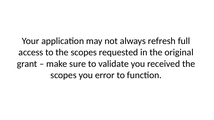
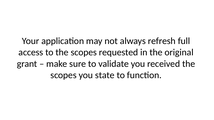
error: error -> state (105, 75)
